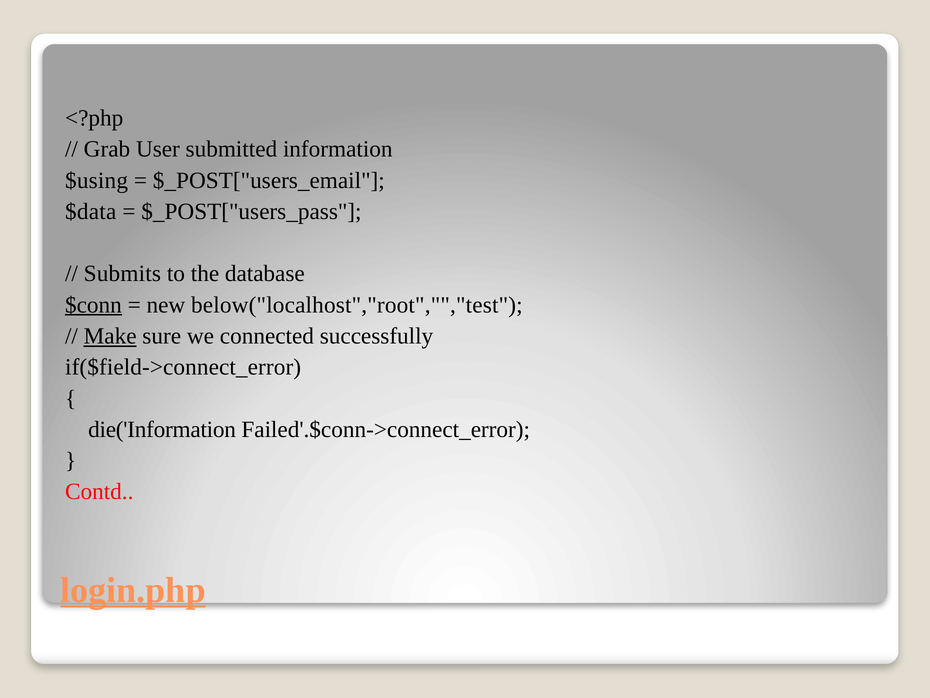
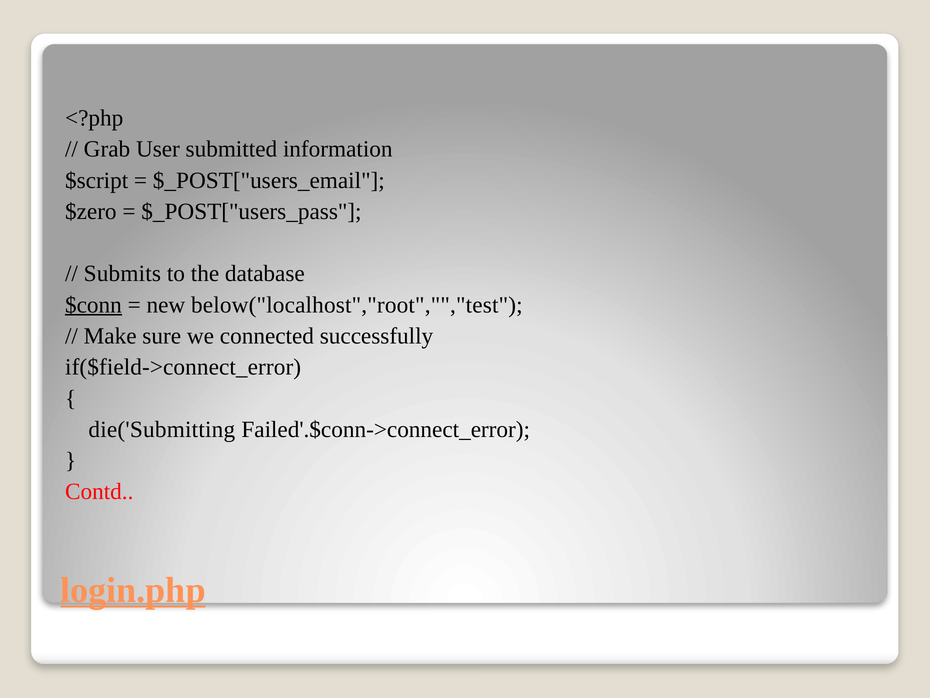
$using: $using -> $script (97, 180)
$data: $data -> $zero (91, 211)
Make underline: present -> none (110, 336)
die('Information: die('Information -> die('Submitting (162, 429)
